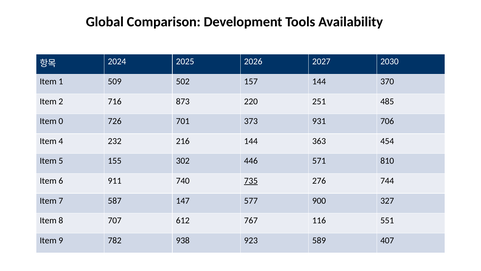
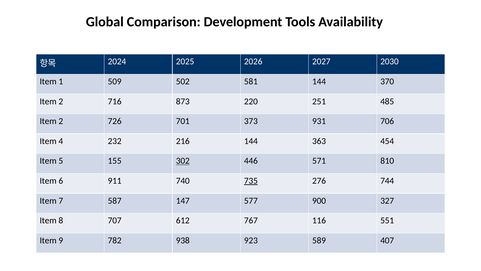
157: 157 -> 581 (251, 81)
0: 0 -> 2 (61, 121)
302 underline: none -> present (183, 161)
